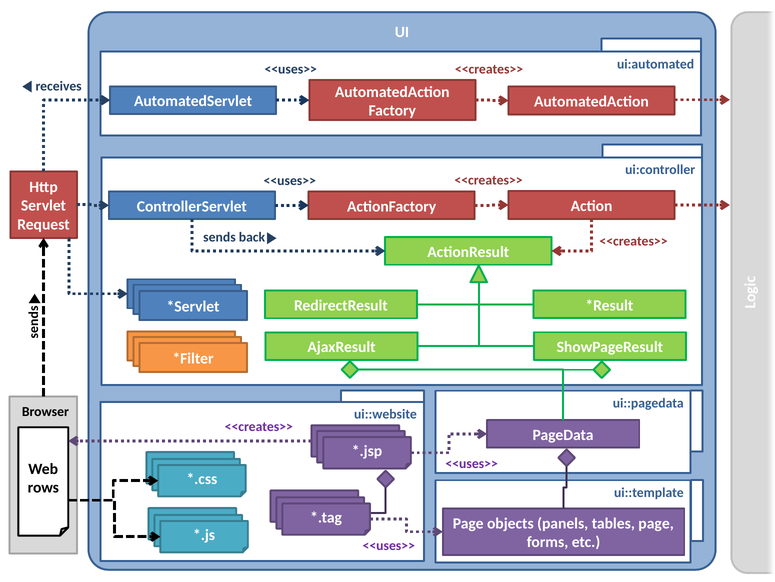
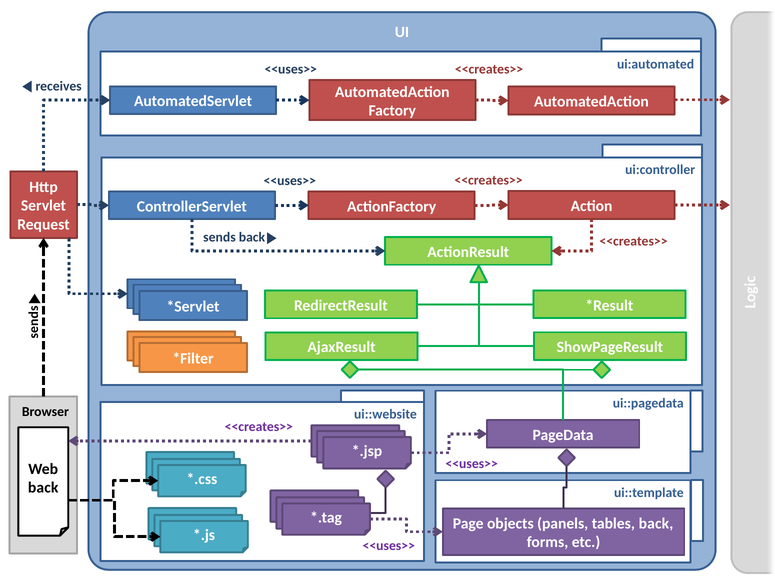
rows: rows -> back (43, 487)
tables page: page -> back (656, 523)
